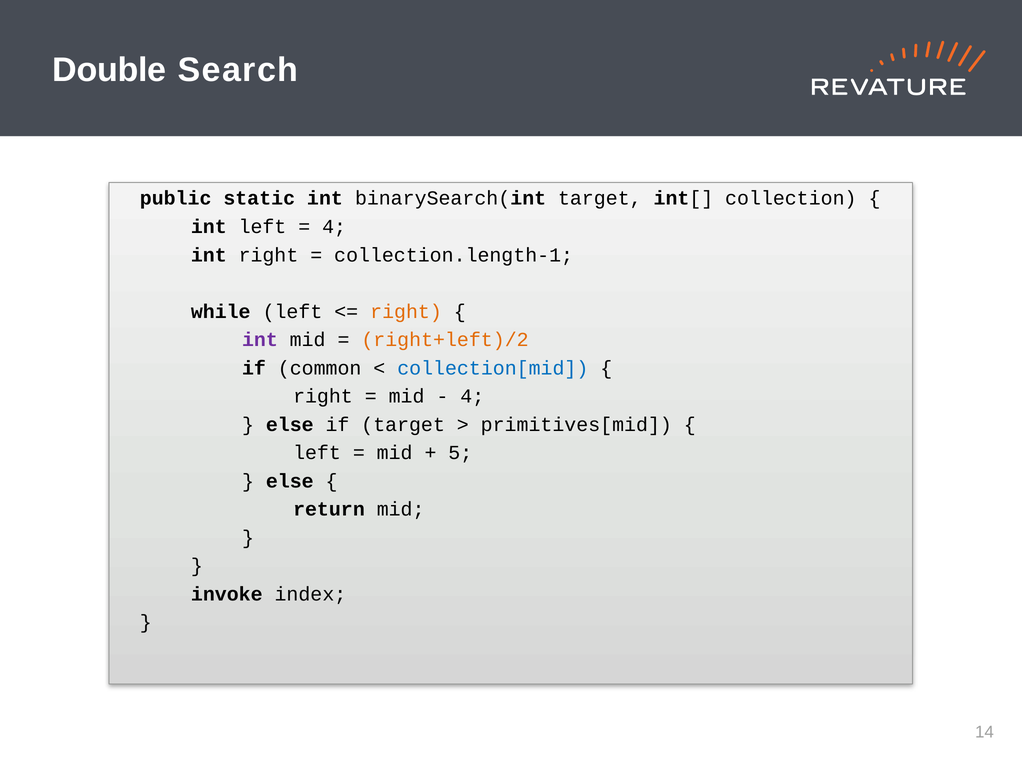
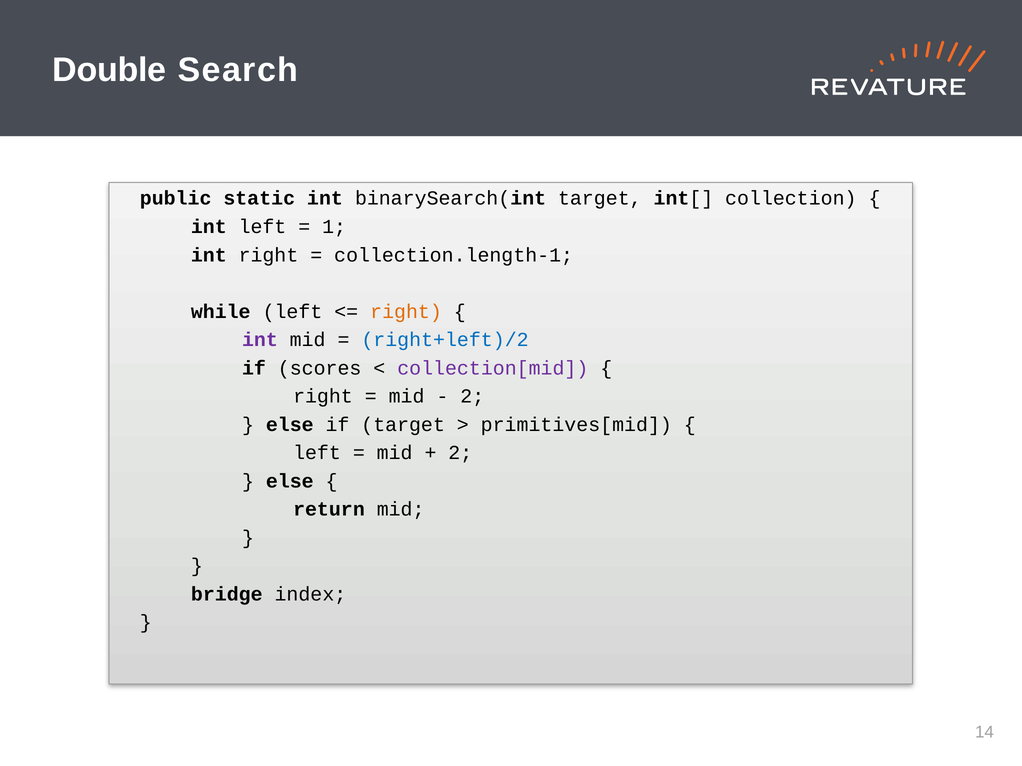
4: 4 -> 1 (334, 227)
right+left)/2 colour: orange -> blue (445, 340)
common: common -> scores (320, 368)
collection[mid colour: blue -> purple (493, 368)
4: 4 -> 2 (472, 397)
5: 5 -> 2 (460, 453)
invoke: invoke -> bridge (227, 595)
